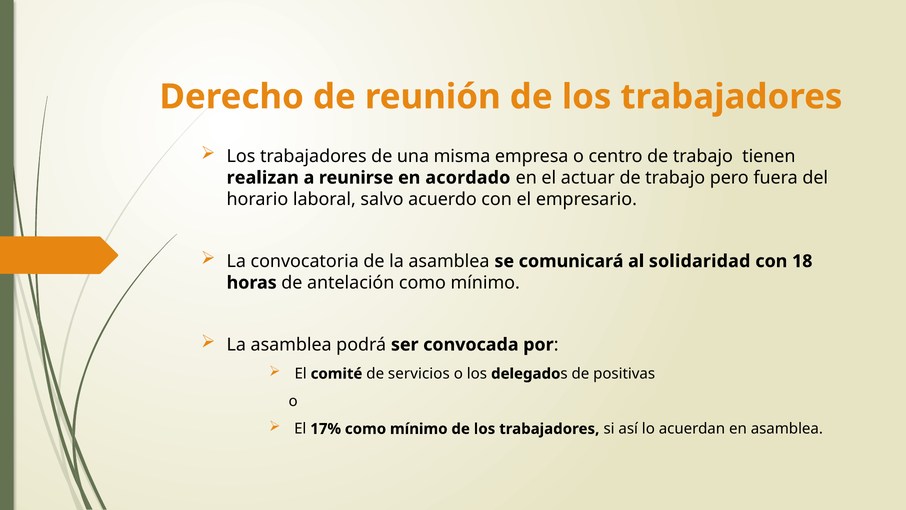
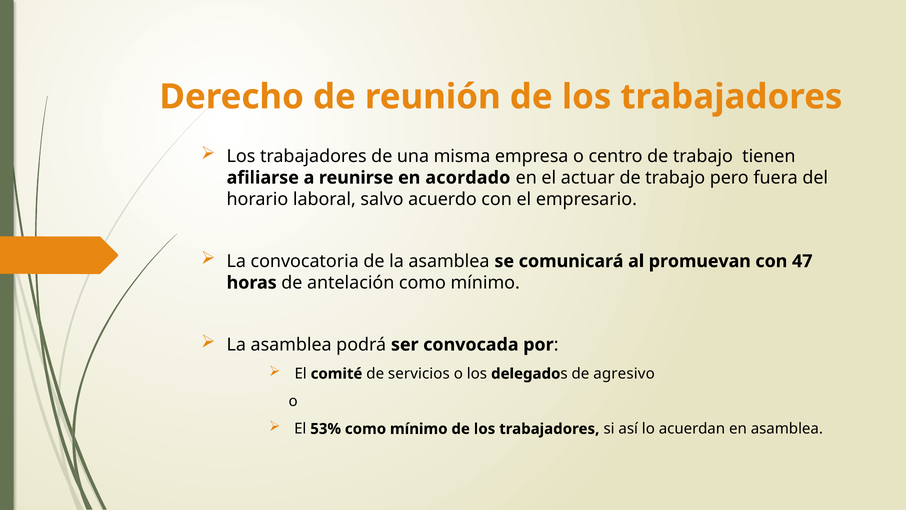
realizan: realizan -> afiliarse (263, 178)
solidaridad: solidaridad -> promuevan (700, 261)
18: 18 -> 47 (802, 261)
positivas: positivas -> agresivo (624, 373)
17%: 17% -> 53% (326, 429)
